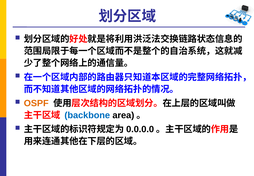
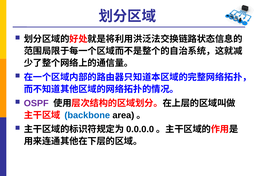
OSPF colour: orange -> purple (36, 103)
